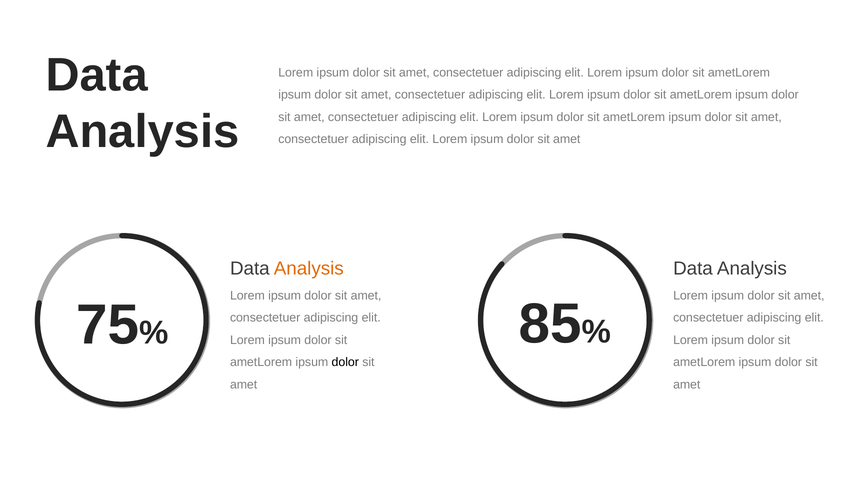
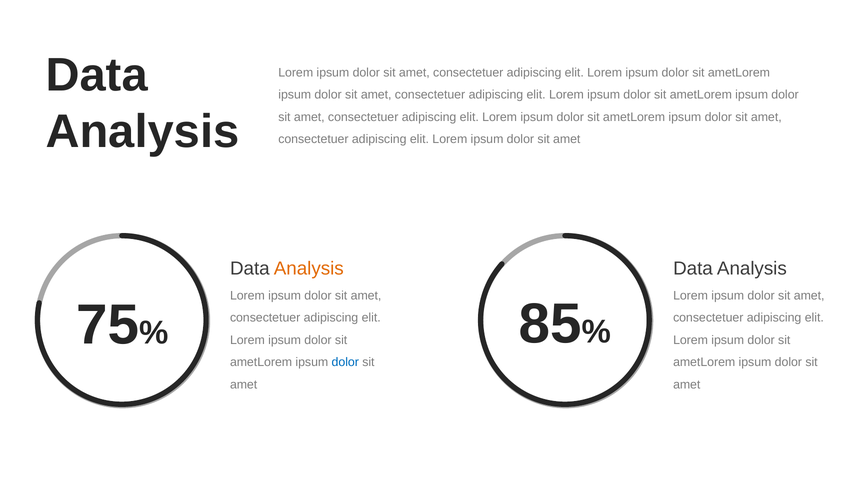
dolor colour: black -> blue (345, 362)
